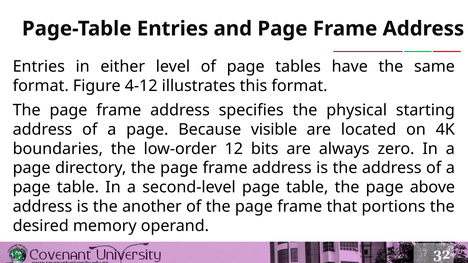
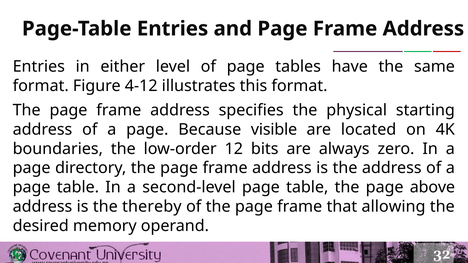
another: another -> thereby (152, 207)
portions: portions -> allowing (394, 207)
